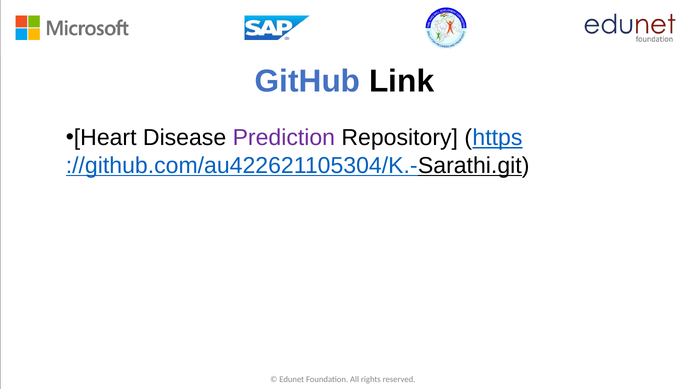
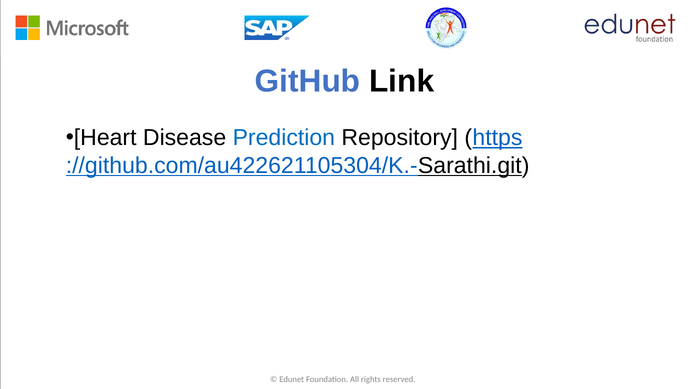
Prediction colour: purple -> blue (284, 138)
